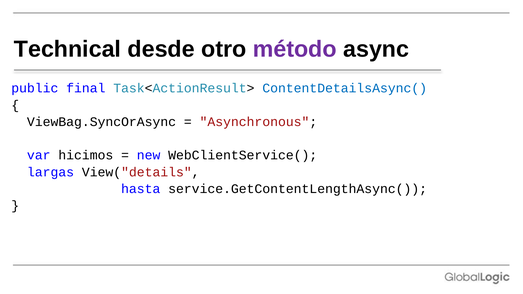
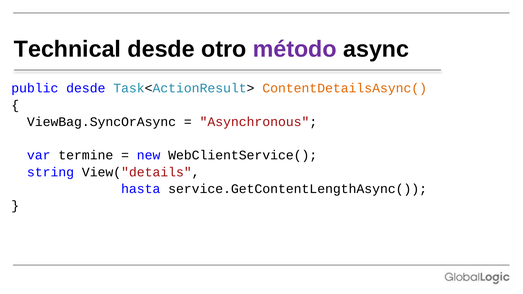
public final: final -> desde (86, 88)
ContentDetailsAsync( colour: blue -> orange (345, 88)
hicimos: hicimos -> termine (86, 155)
largas: largas -> string (51, 172)
